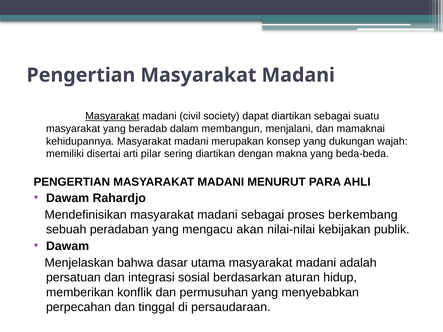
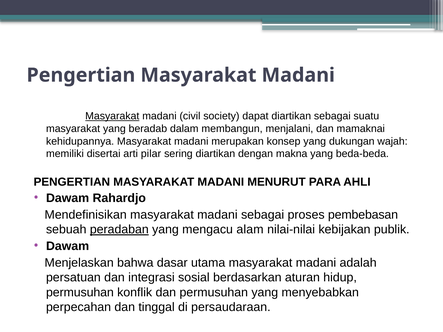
berkembang: berkembang -> pembebasan (363, 215)
peradaban underline: none -> present (119, 230)
akan: akan -> alam (250, 230)
memberikan: memberikan -> permusuhan (80, 293)
